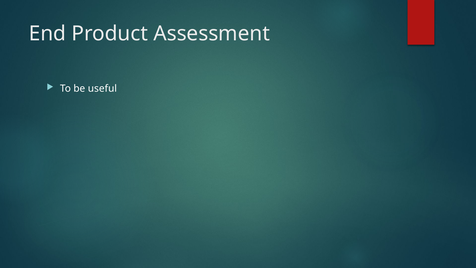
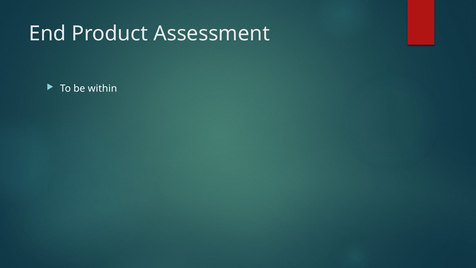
useful: useful -> within (102, 89)
